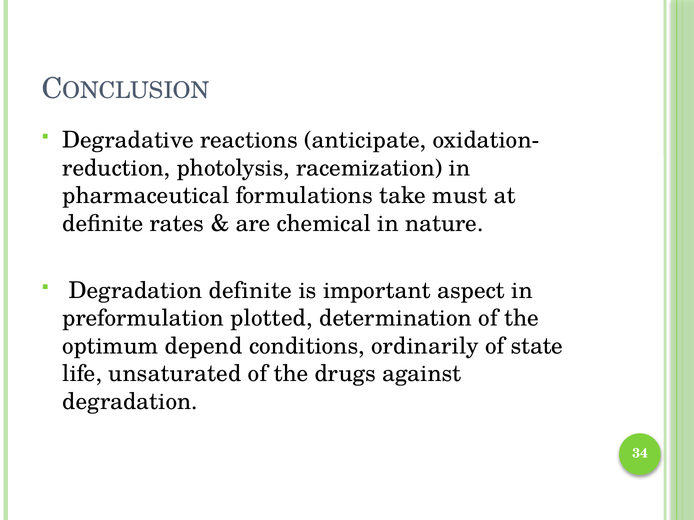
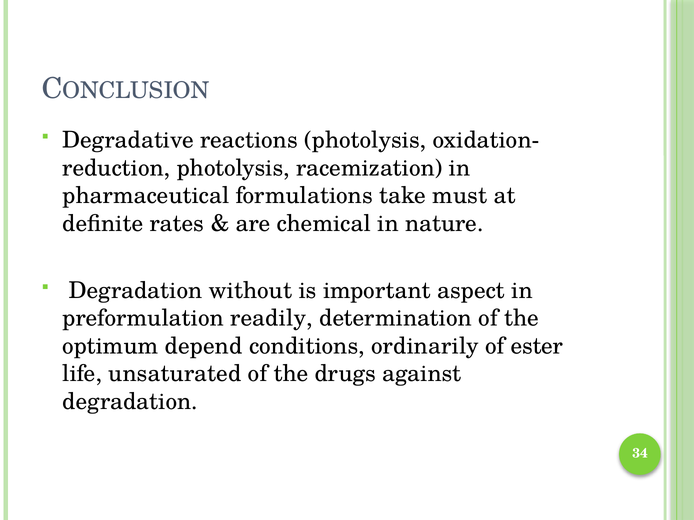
reactions anticipate: anticipate -> photolysis (365, 140)
Degradation definite: definite -> without (250, 291)
plotted: plotted -> readily (271, 319)
state: state -> ester (537, 346)
